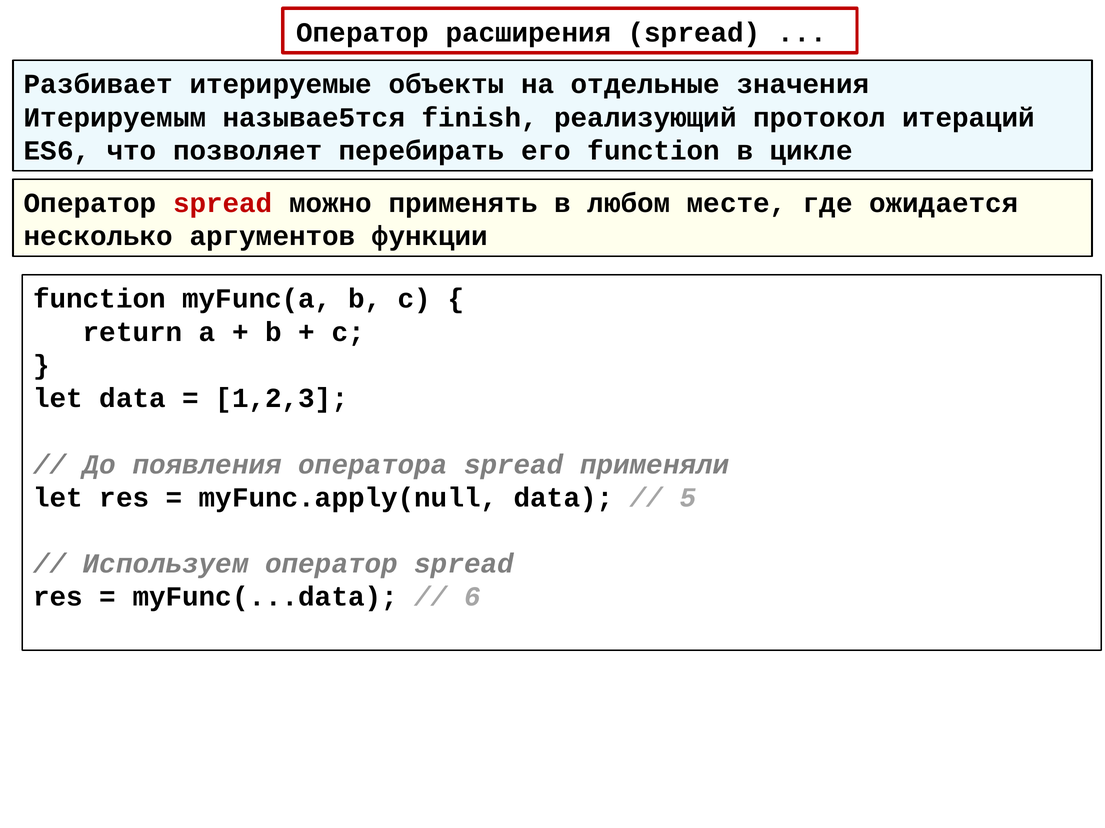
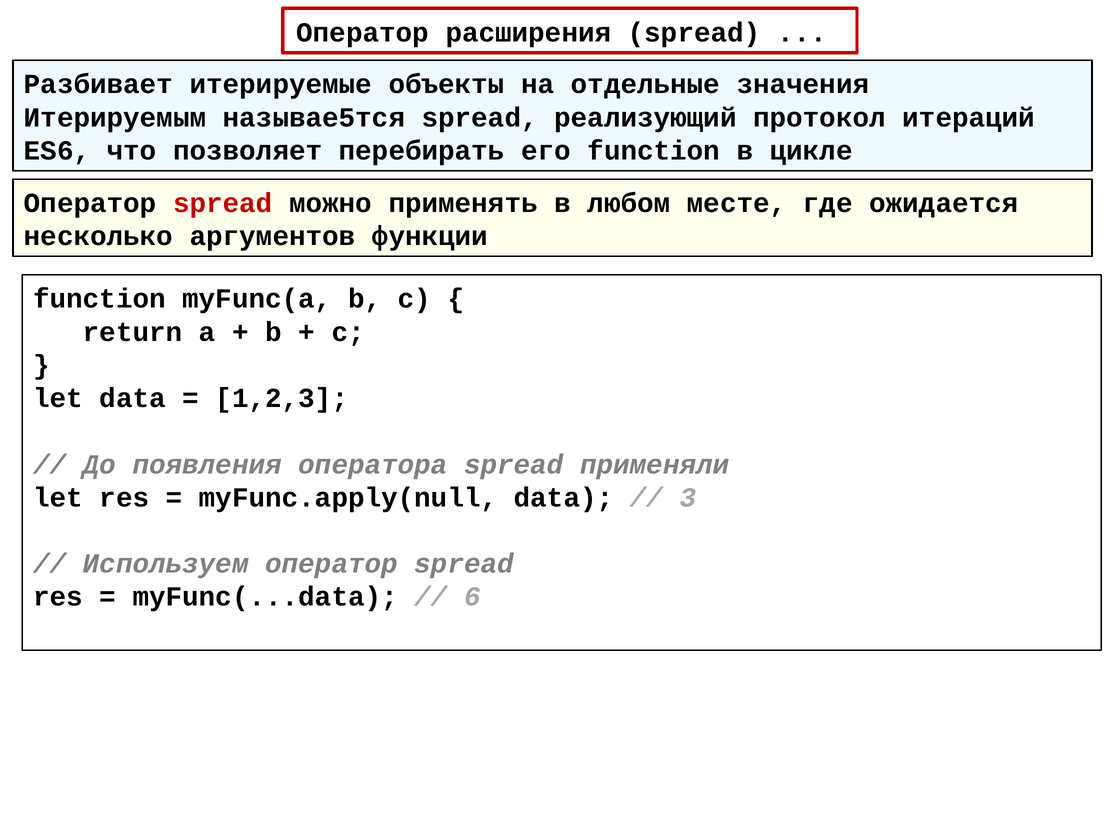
называе5тся finish: finish -> spread (480, 118)
5: 5 -> 3 (688, 498)
